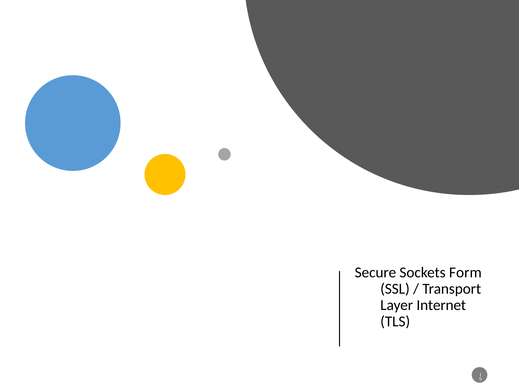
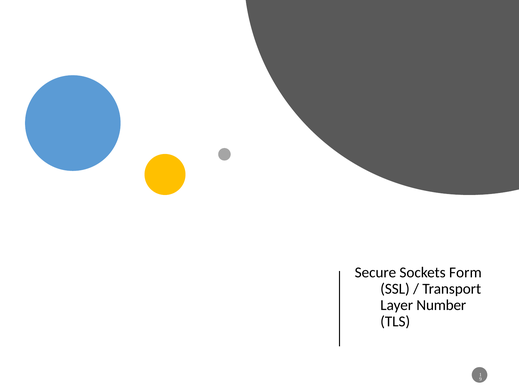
Internet: Internet -> Number (441, 305)
